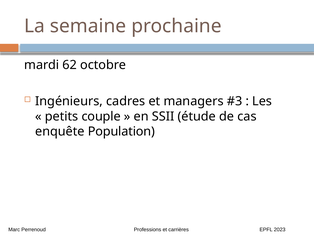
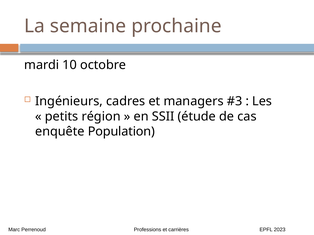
62: 62 -> 10 (70, 65)
couple: couple -> région (101, 117)
